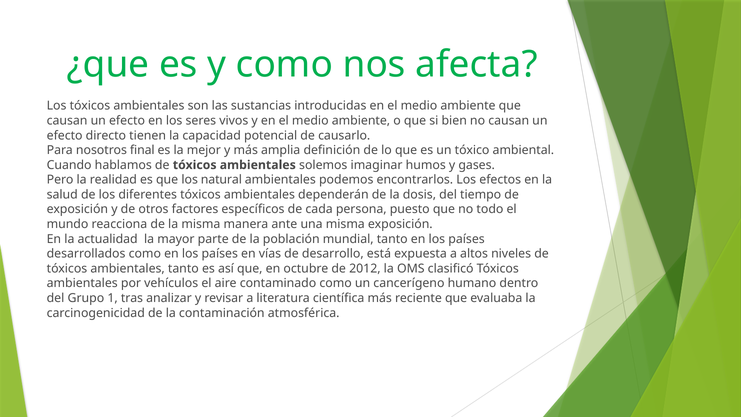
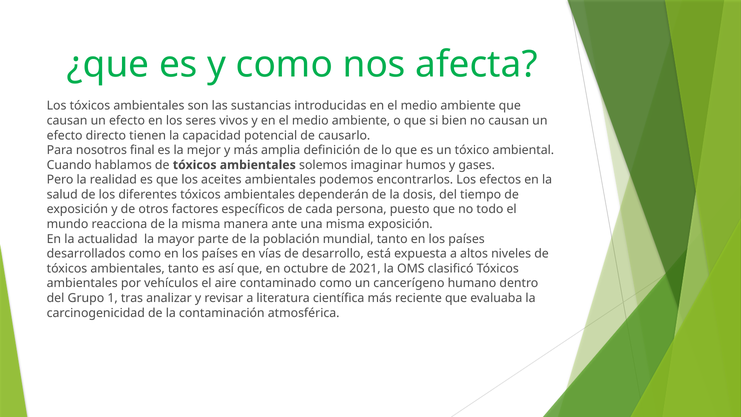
natural: natural -> aceites (221, 180)
2012: 2012 -> 2021 (365, 268)
